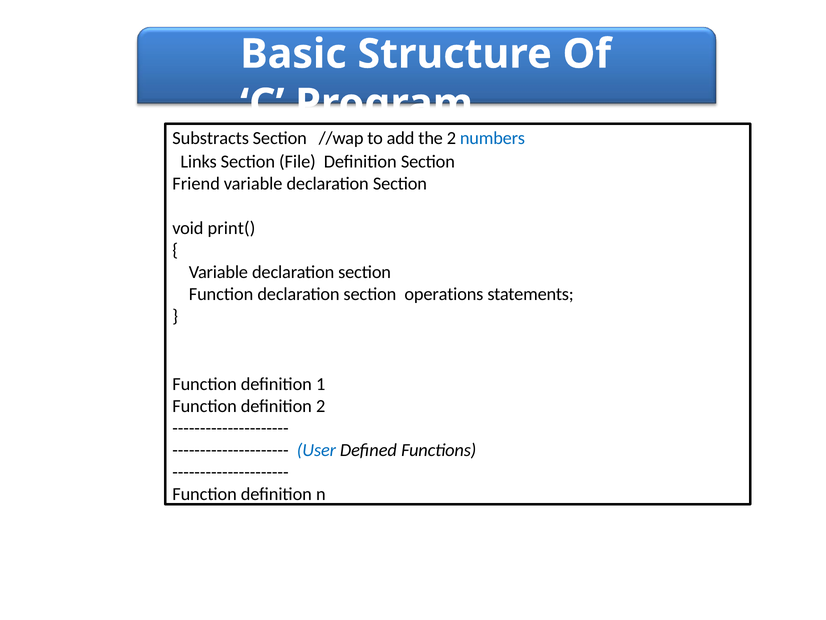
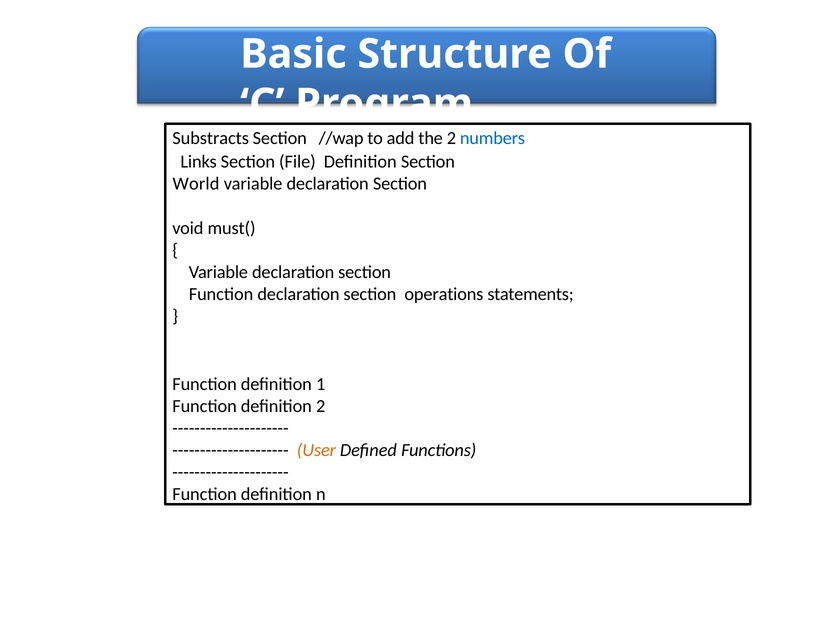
Friend: Friend -> World (196, 184)
print(: print( -> must( (232, 228)
User colour: blue -> orange (316, 450)
